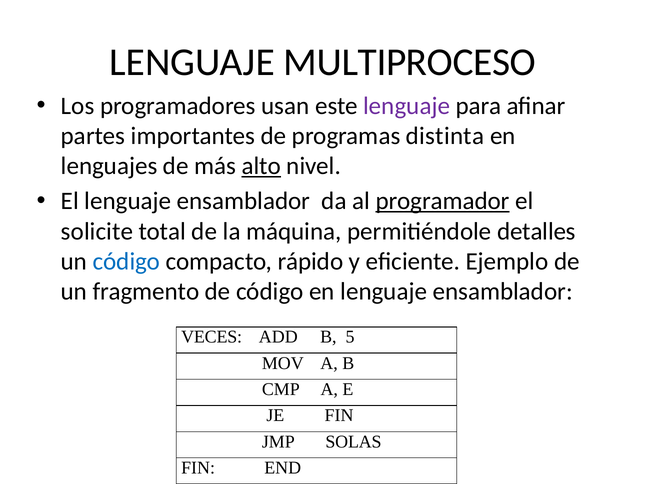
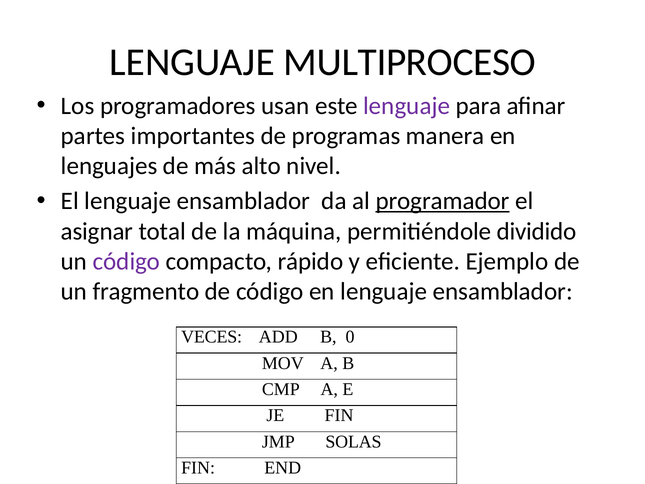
distinta: distinta -> manera (445, 136)
alto underline: present -> none (261, 166)
solicite: solicite -> asignar (97, 231)
detalles: detalles -> dividido (536, 231)
código colour: blue -> purple (126, 261)
5: 5 -> 0 (350, 337)
